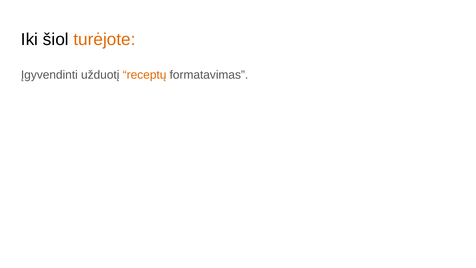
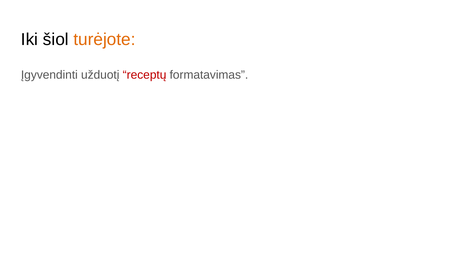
receptų colour: orange -> red (145, 75)
